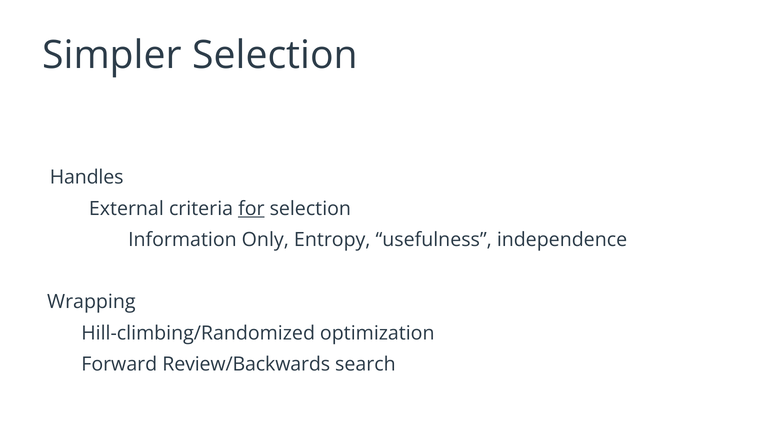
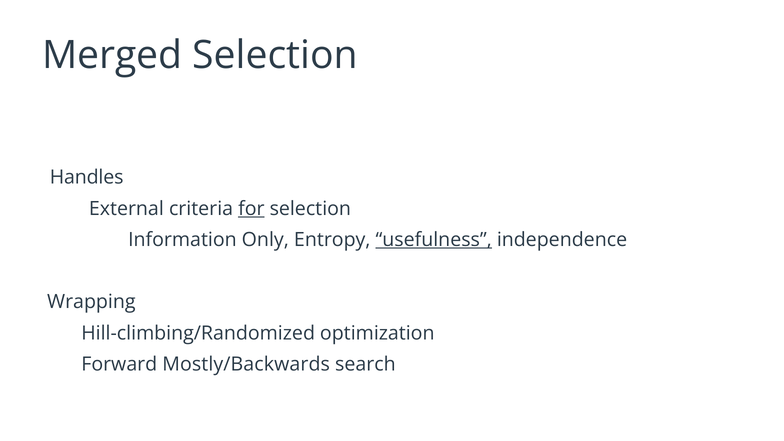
Simpler: Simpler -> Merged (112, 55)
usefulness underline: none -> present (434, 240)
Review/Backwards: Review/Backwards -> Mostly/Backwards (246, 364)
